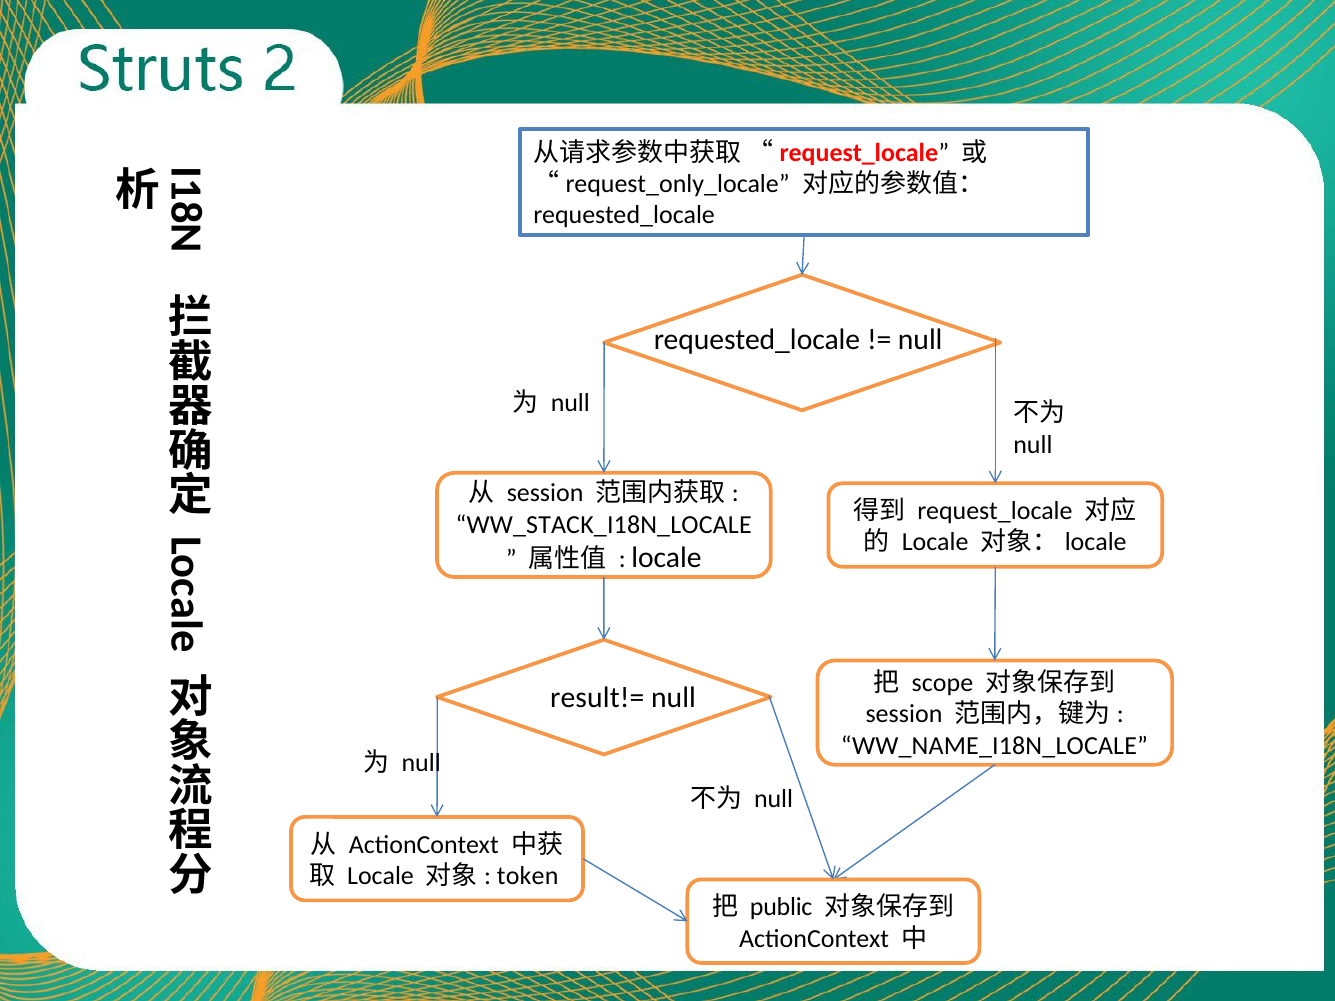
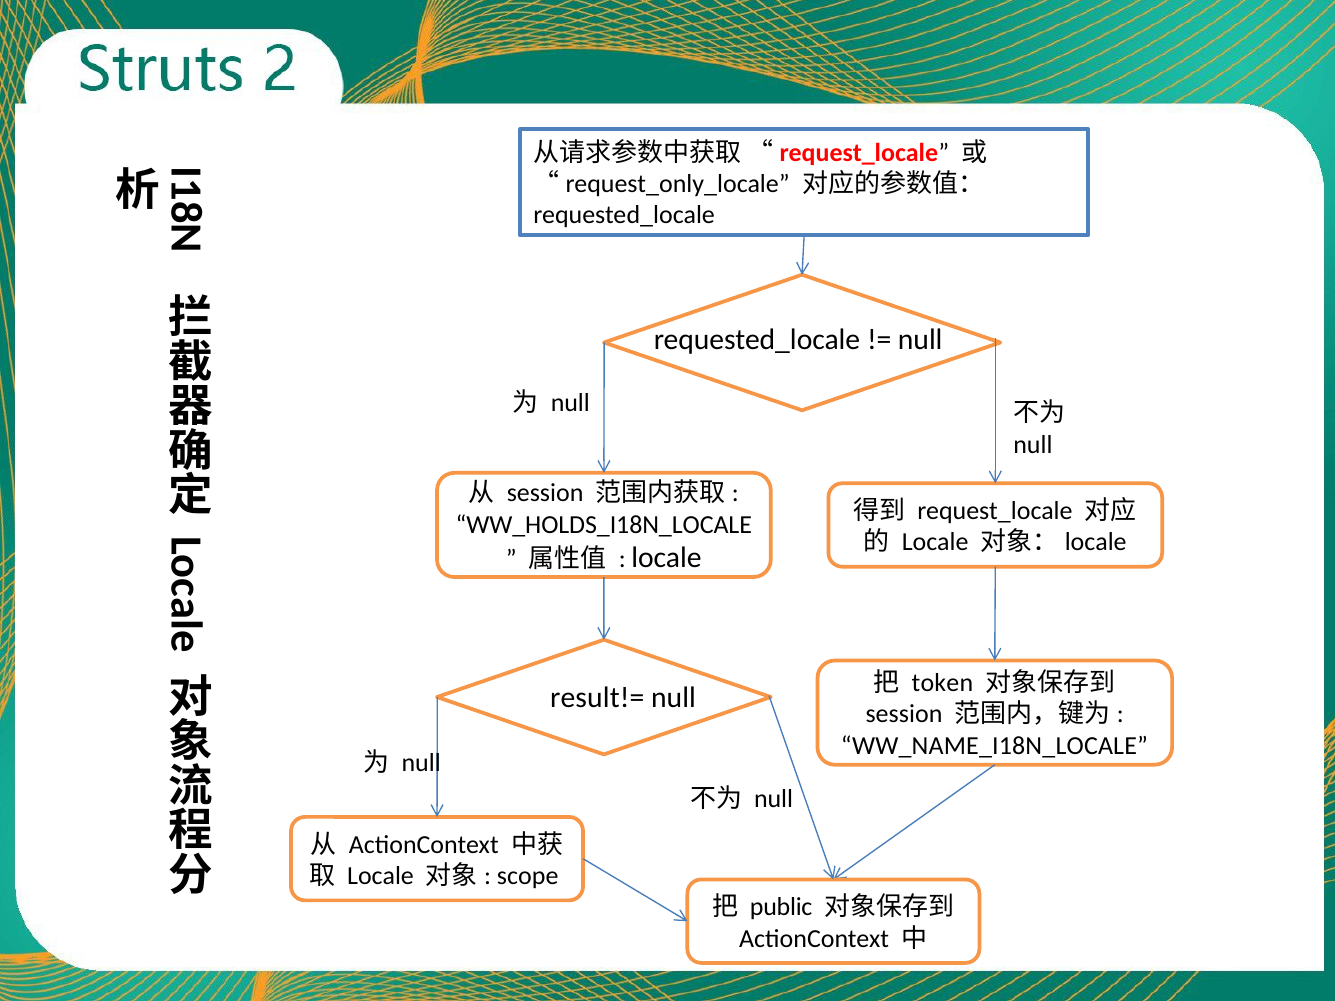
WW_STACK_I18N_LOCALE: WW_STACK_I18N_LOCALE -> WW_HOLDS_I18N_LOCALE (604, 525)
scope: scope -> token (942, 683)
token: token -> scope (528, 876)
